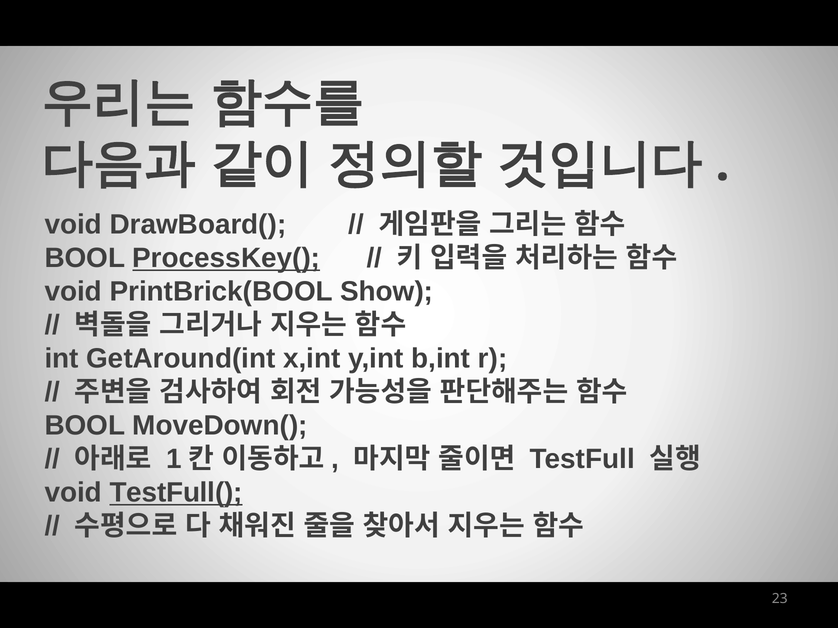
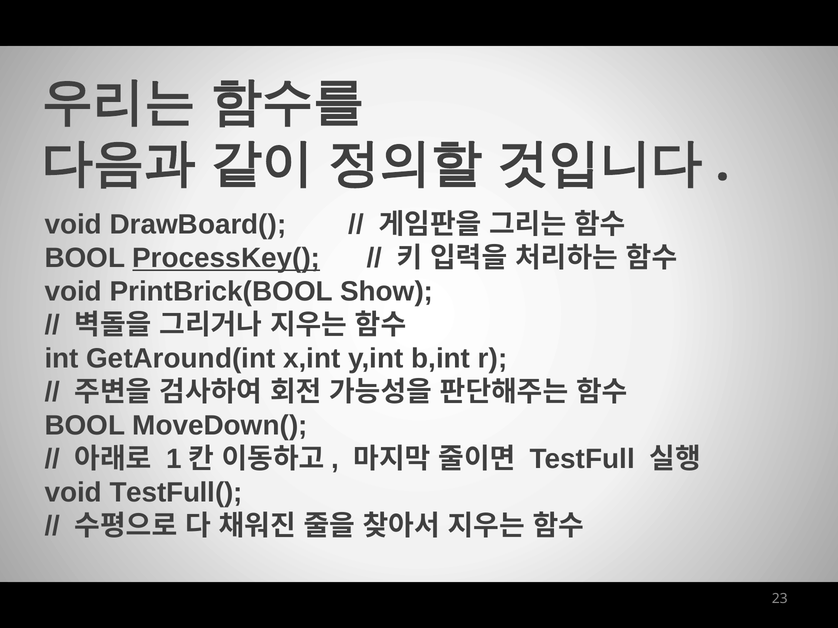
TestFull( underline: present -> none (176, 493)
